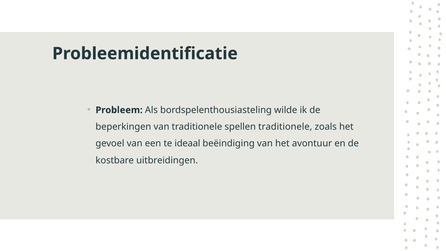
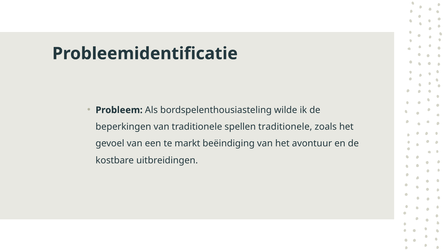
ideaal: ideaal -> markt (187, 144)
